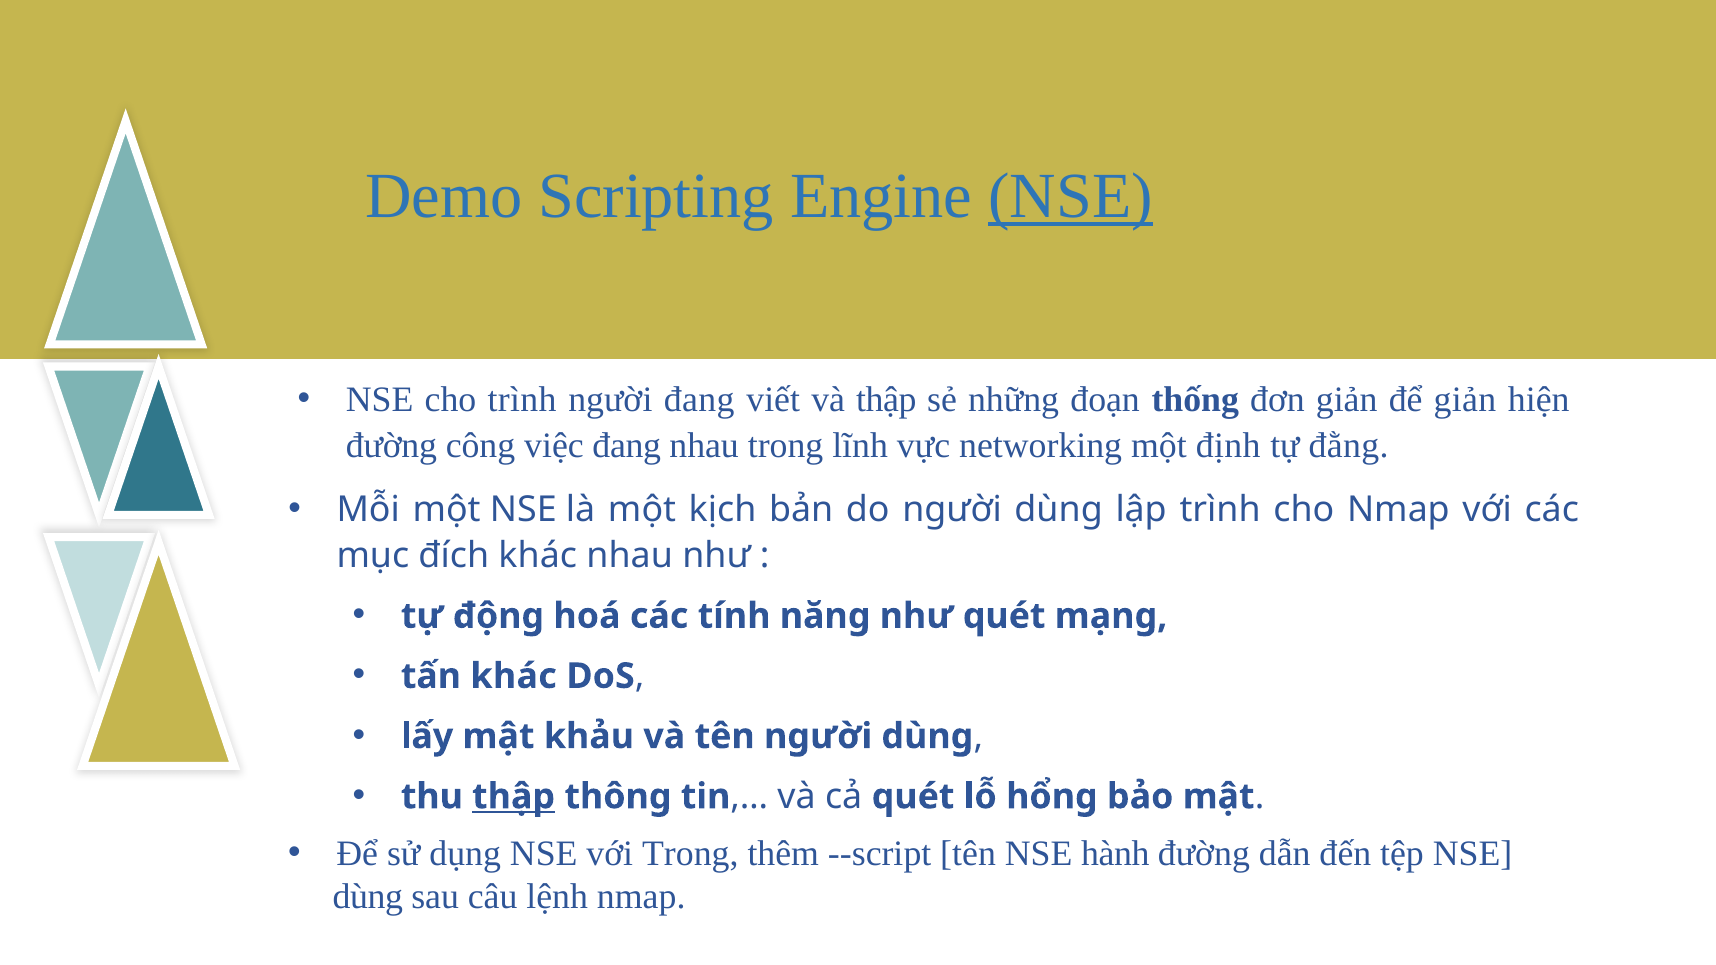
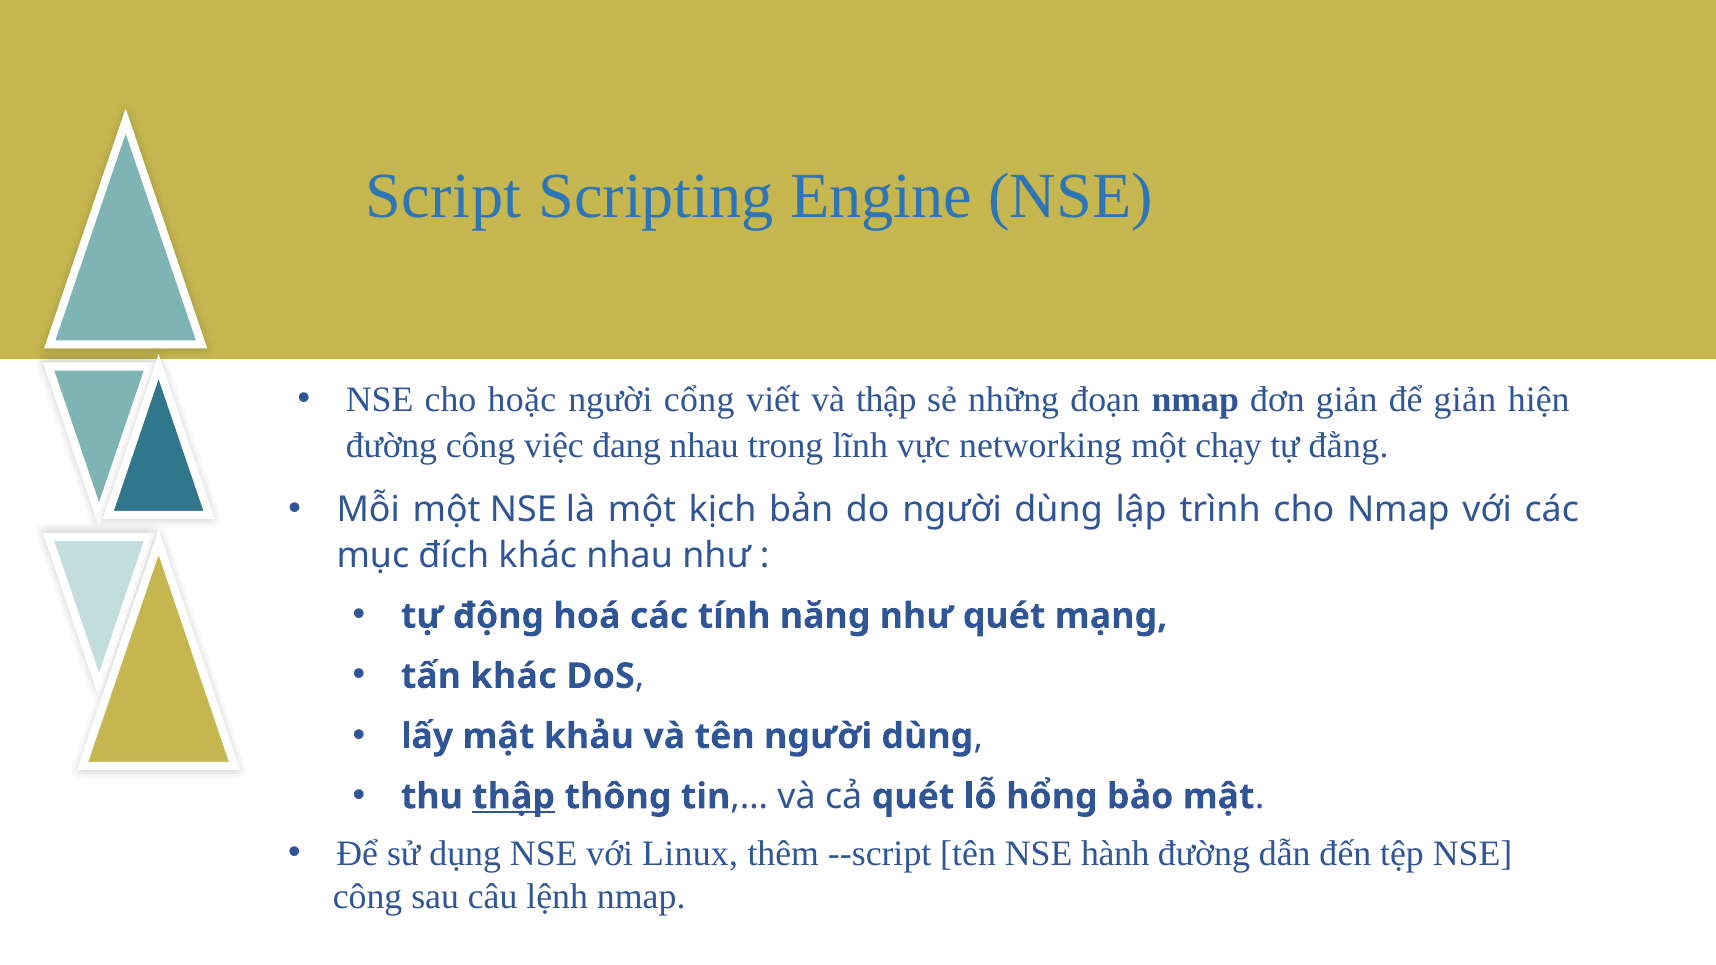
Demo: Demo -> Script (443, 197)
NSE underline: present -> none (1071, 197)
cho trình: trình -> hoặc (522, 400)
người đang: đang -> cổng (699, 400)
đoạn thống: thống -> nmap (1195, 400)
định: định -> chạy (1229, 446)
với Trong: Trong -> Linux (690, 854)
dùng: dùng -> công (368, 897)
